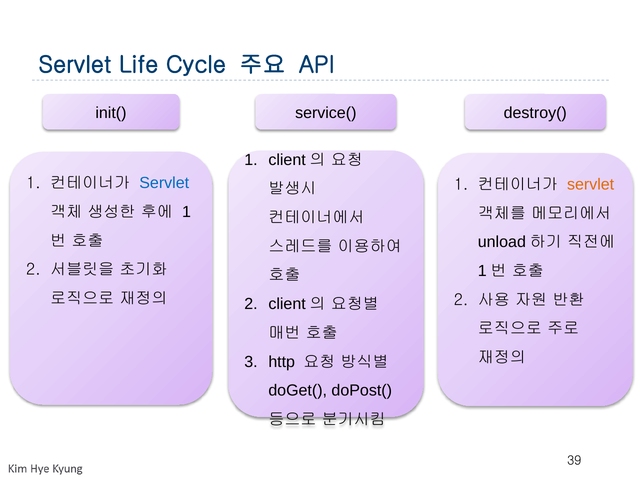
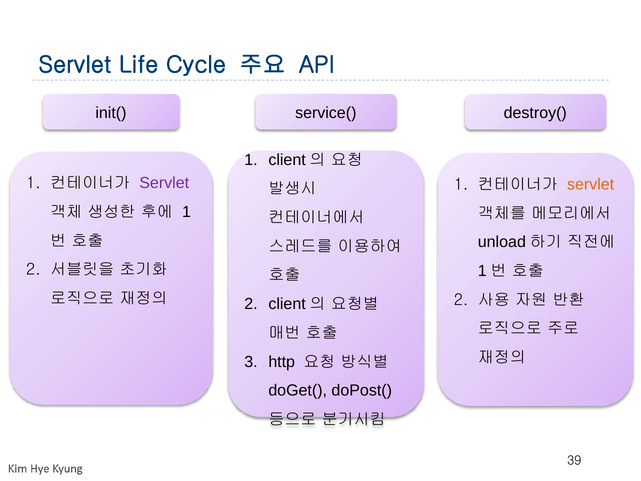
Servlet colour: blue -> purple (164, 183)
